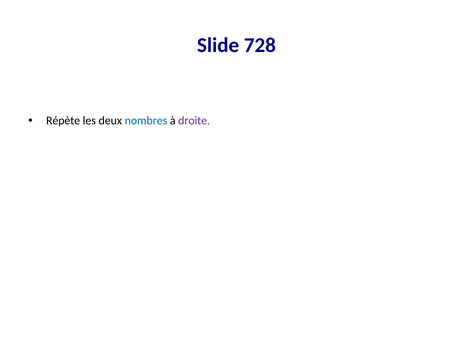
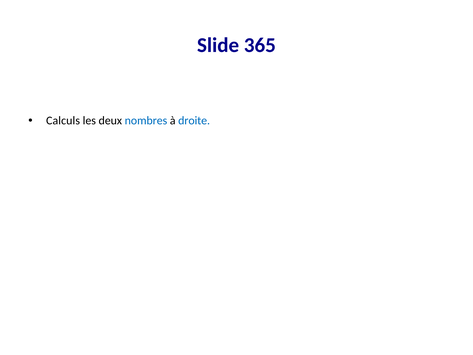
728: 728 -> 365 (260, 45)
Répète: Répète -> Calculs (63, 121)
droite colour: purple -> blue (194, 121)
